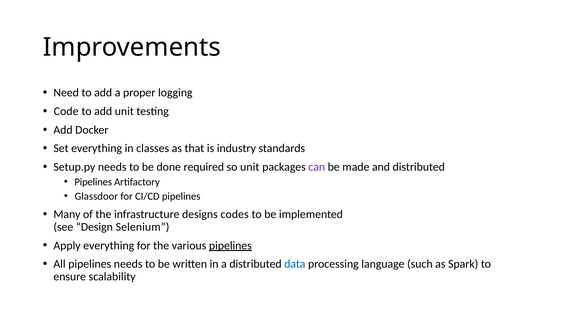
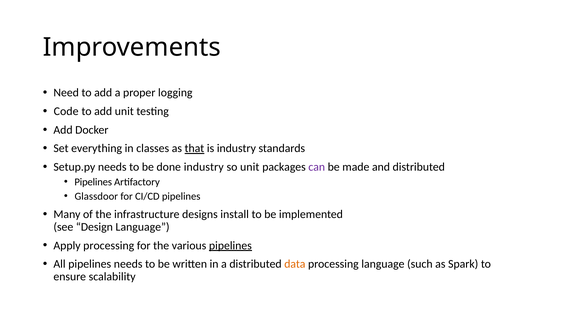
that underline: none -> present (194, 148)
done required: required -> industry (204, 167)
codes: codes -> install (235, 214)
Design Selenium: Selenium -> Language (143, 227)
Apply everything: everything -> processing (109, 245)
data colour: blue -> orange (295, 264)
